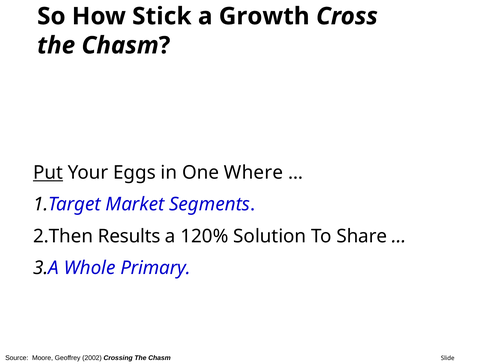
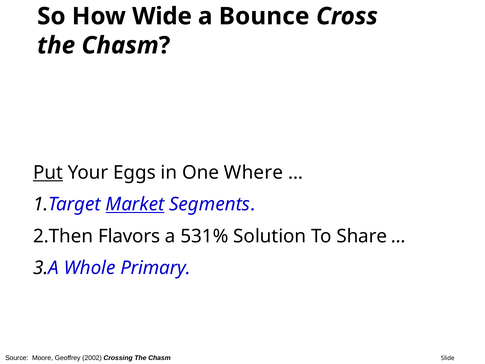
Stick: Stick -> Wide (162, 16)
Growth: Growth -> Bounce (264, 16)
Market underline: none -> present (135, 204)
Results: Results -> Flavors (129, 236)
120%: 120% -> 531% (204, 236)
